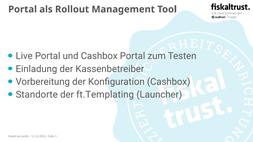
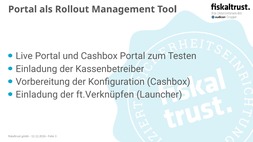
Standorte: Standorte -> Einladung (37, 95)
ft.Templating: ft.Templating -> ft.Verknüpfen (105, 95)
